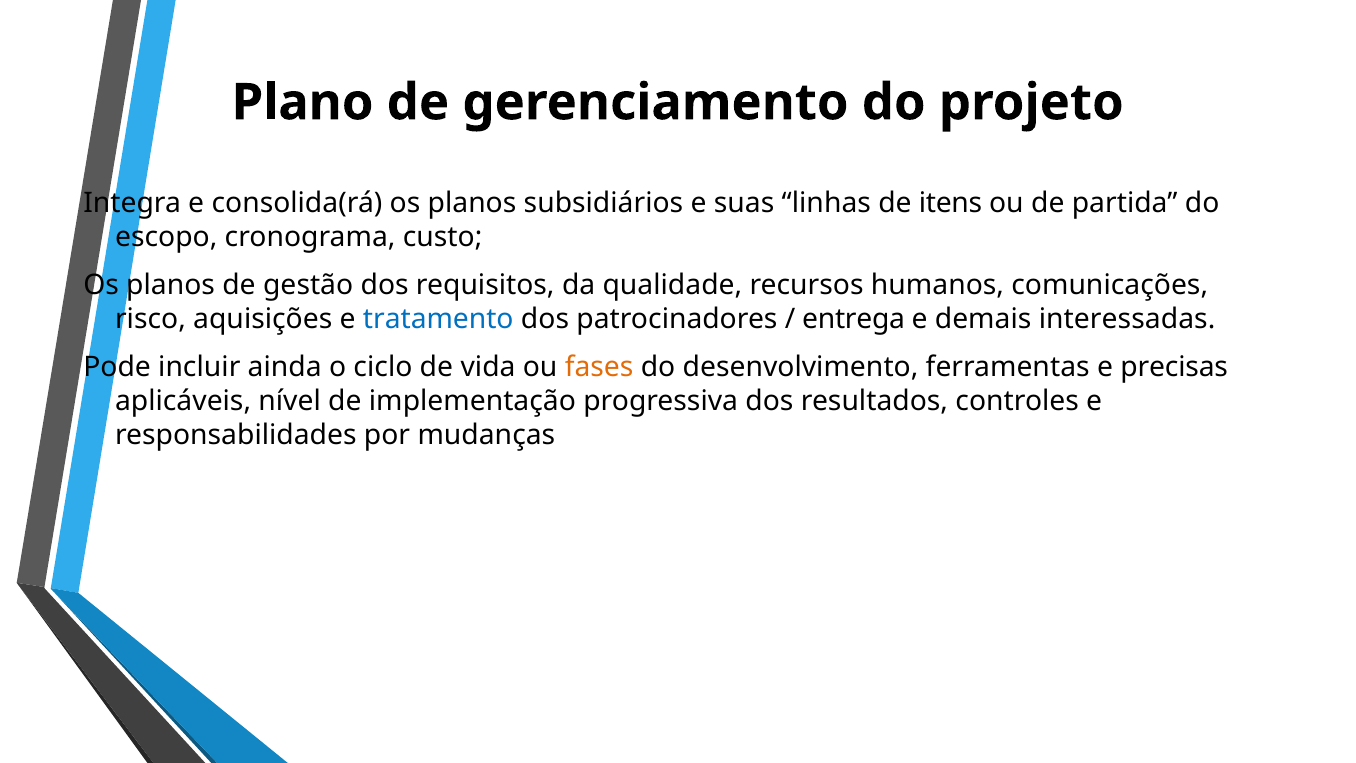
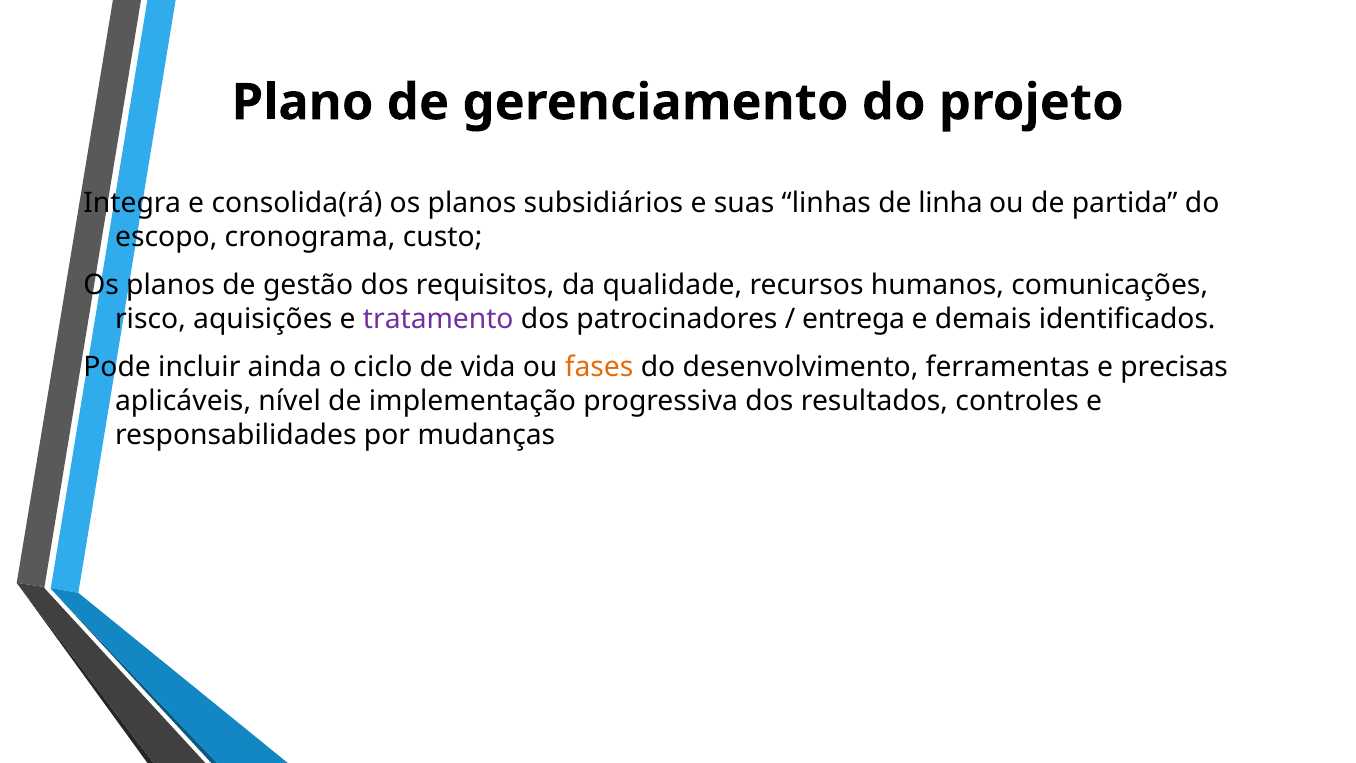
itens: itens -> linha (951, 203)
tratamento colour: blue -> purple (438, 319)
interessadas: interessadas -> identificados (1127, 319)
